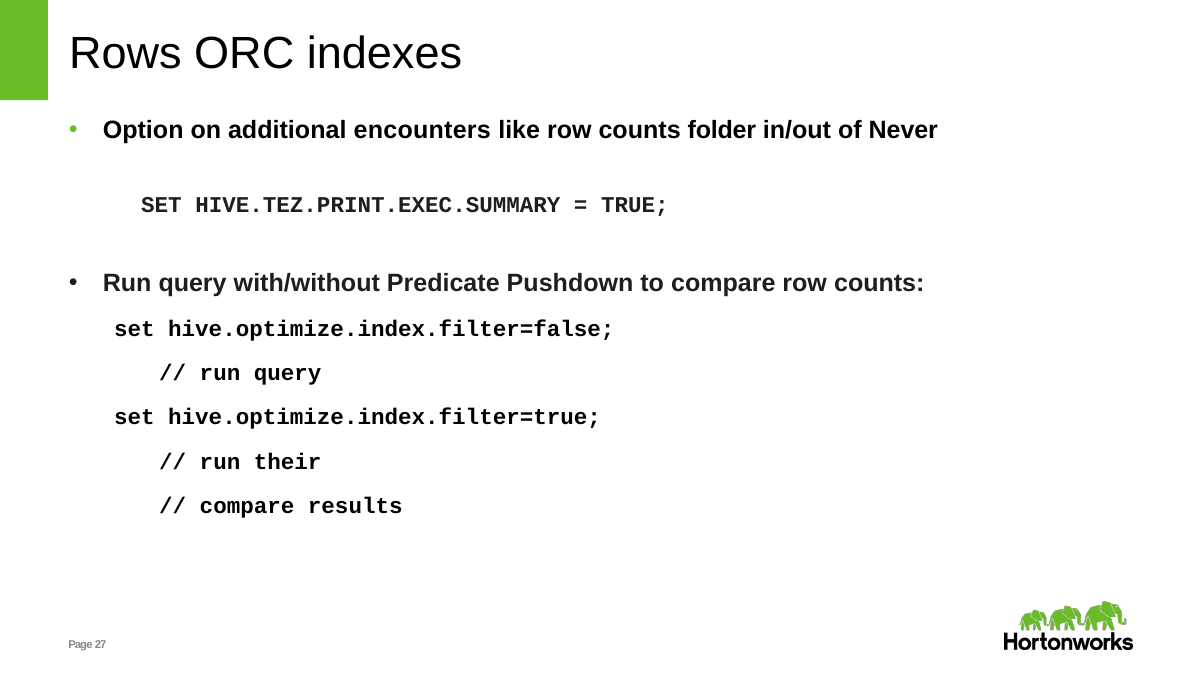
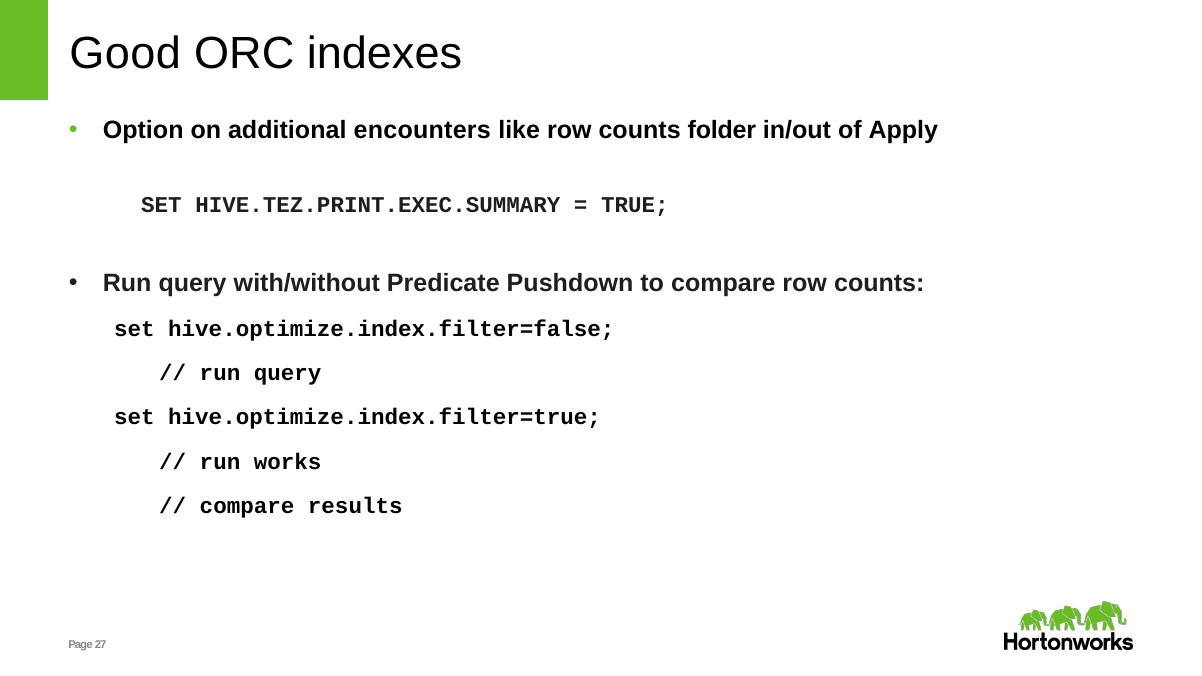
Rows: Rows -> Good (125, 53)
Never: Never -> Apply (903, 130)
their: their -> works (288, 462)
